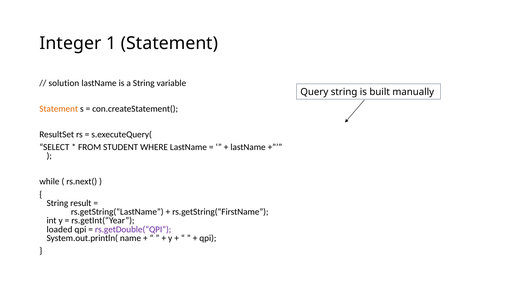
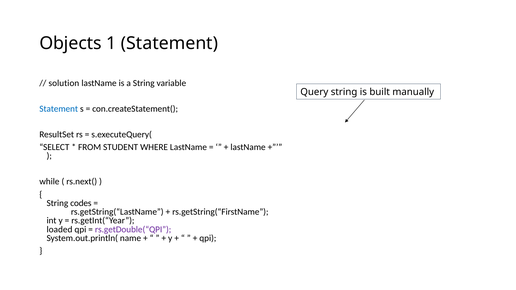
Integer: Integer -> Objects (71, 43)
Statement colour: orange -> blue (59, 109)
result: result -> codes (81, 203)
